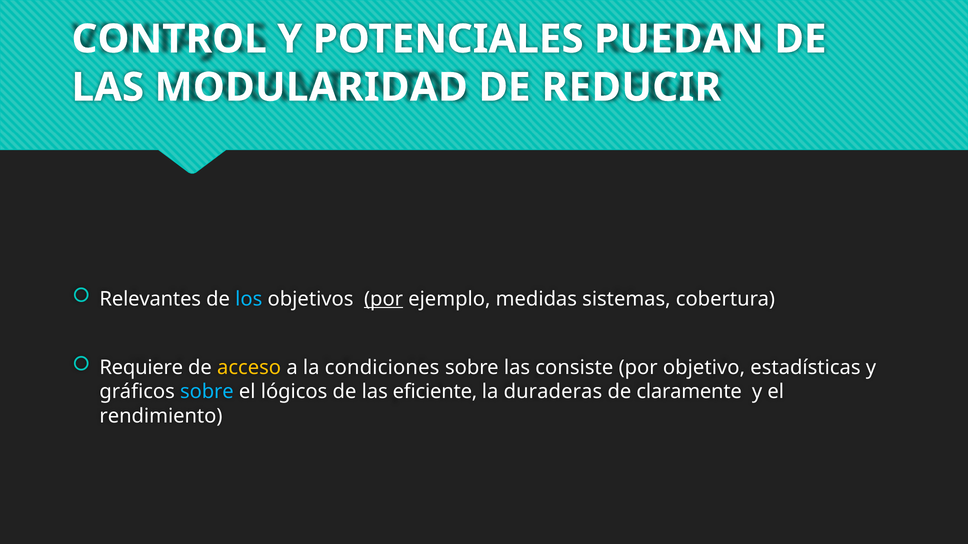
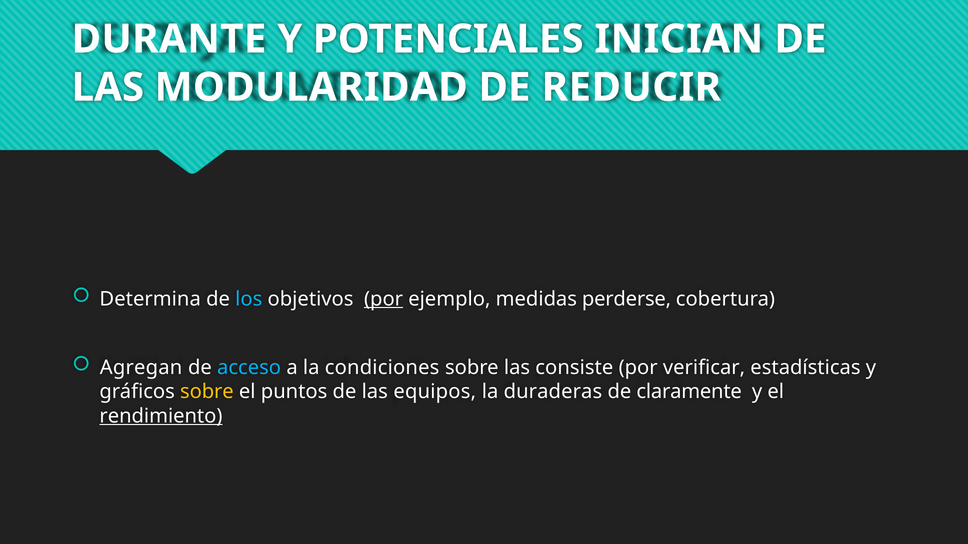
CONTROL: CONTROL -> DURANTE (169, 39)
PUEDAN: PUEDAN -> INICIAN (679, 39)
Relevantes: Relevantes -> Determina (150, 299)
sistemas: sistemas -> perderse (627, 299)
Requiere: Requiere -> Agregan (141, 368)
acceso colour: yellow -> light blue (249, 368)
objetivo: objetivo -> verificar (704, 368)
sobre colour: light blue -> yellow (207, 392)
lógicos: lógicos -> puntos (294, 392)
eficiente: eficiente -> equipos (435, 392)
rendimiento underline: none -> present (161, 416)
